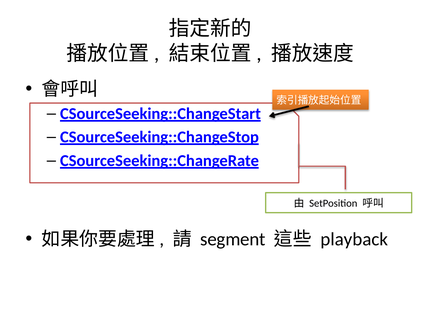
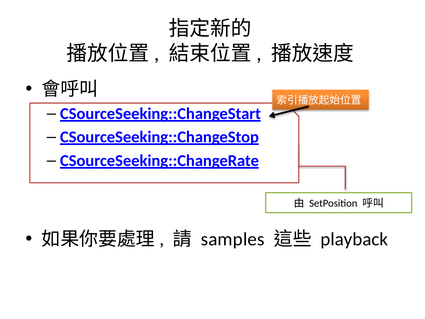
segment: segment -> samples (233, 239)
